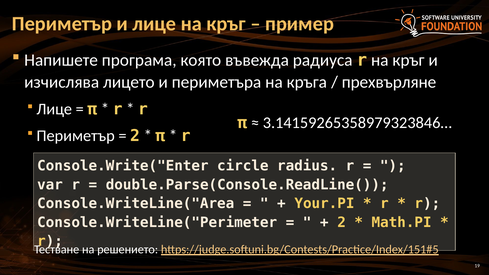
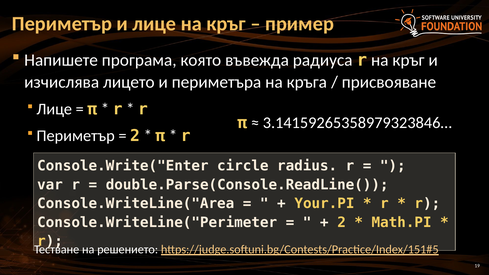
прехвърляне: прехвърляне -> присвояване (389, 82)
